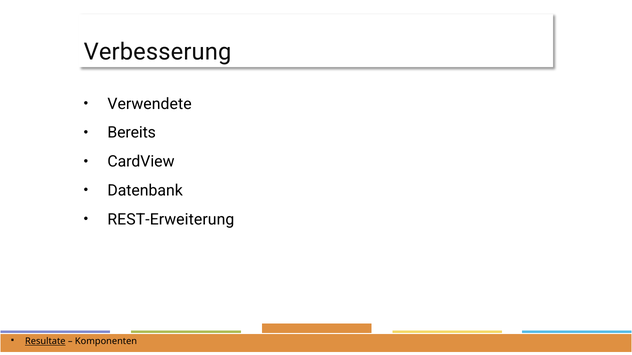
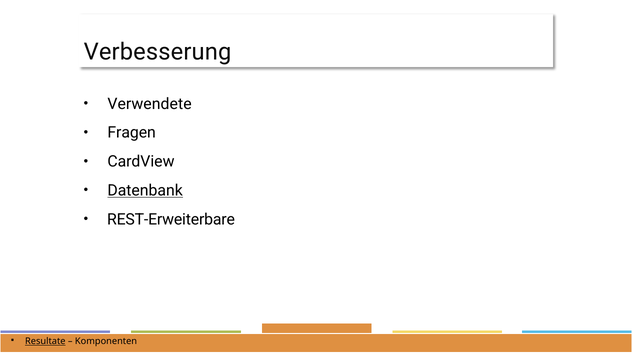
Bereits: Bereits -> Fragen (132, 133)
Datenbank underline: none -> present (145, 191)
REST-Erweiterung: REST-Erweiterung -> REST-Erweiterbare (171, 220)
